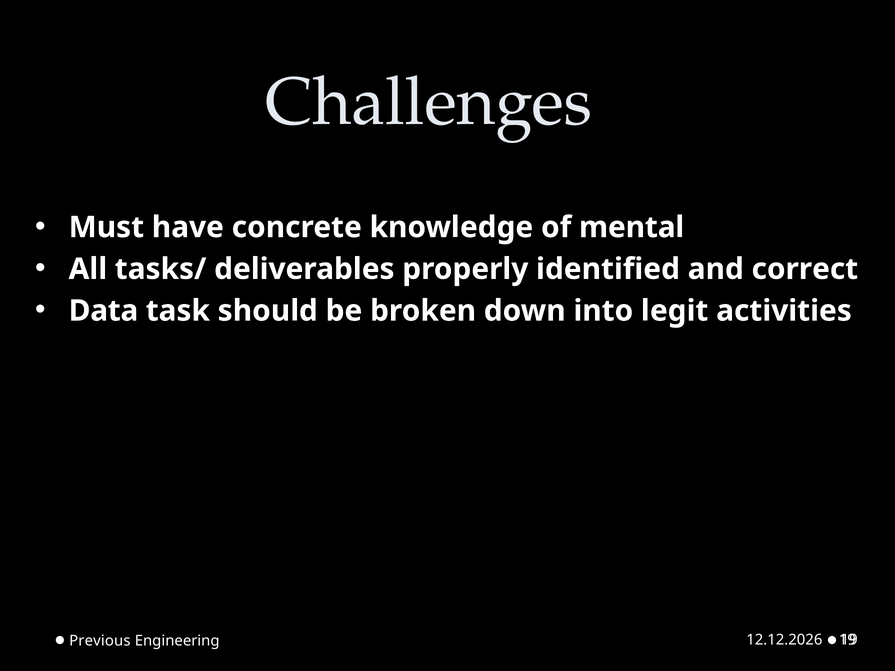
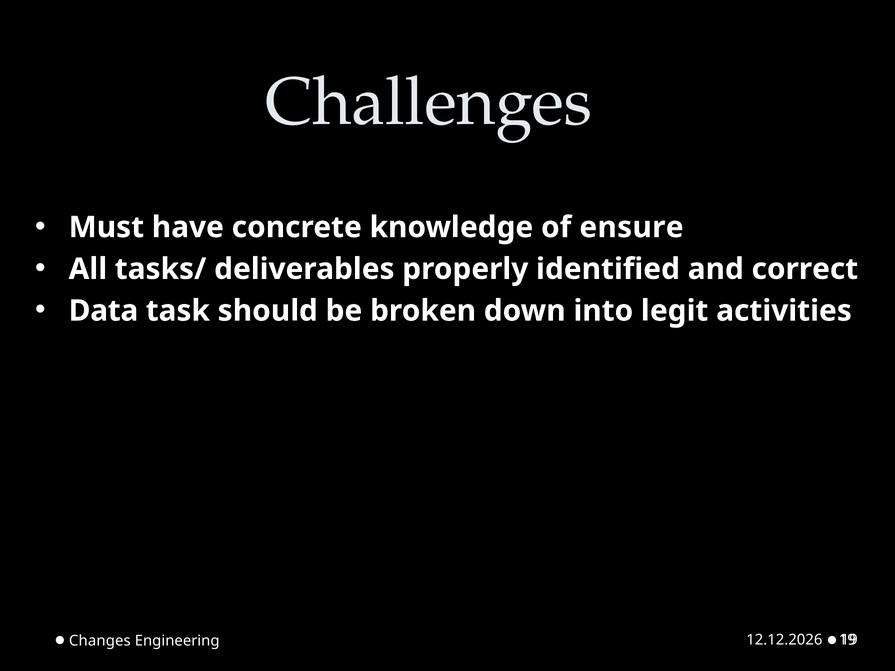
mental: mental -> ensure (631, 227)
Previous: Previous -> Changes (100, 641)
